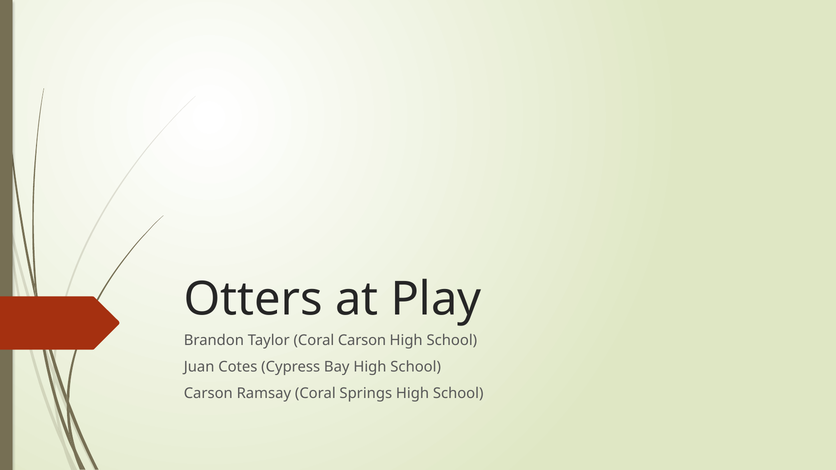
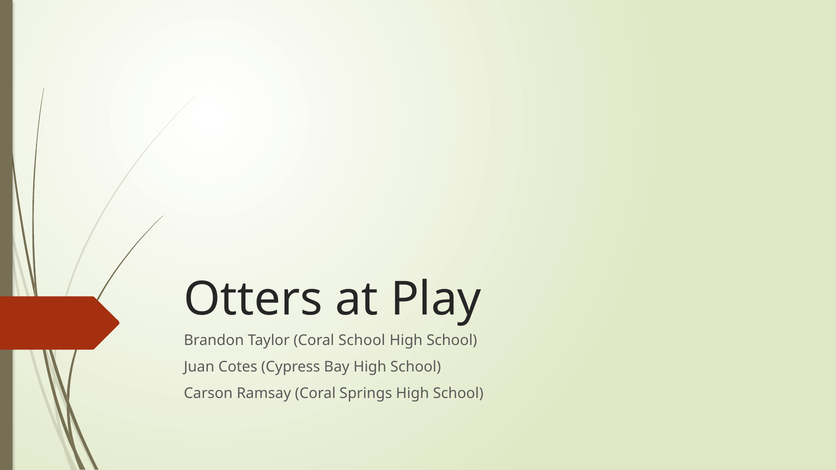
Coral Carson: Carson -> School (362, 341)
